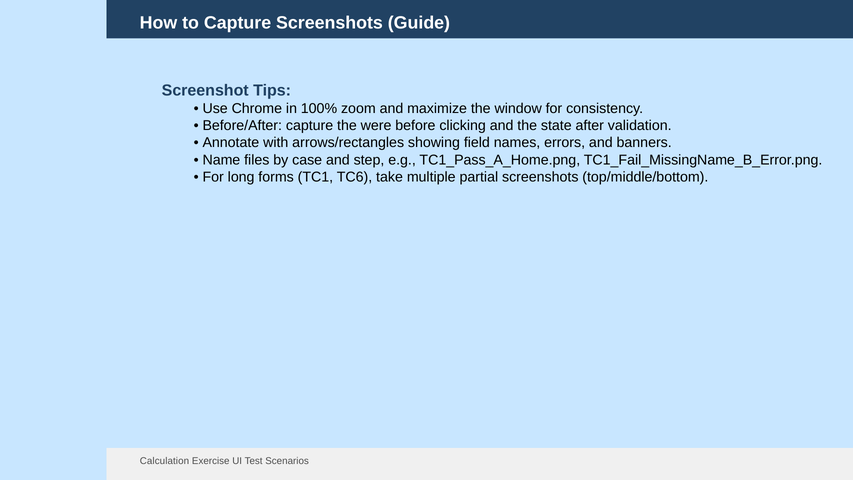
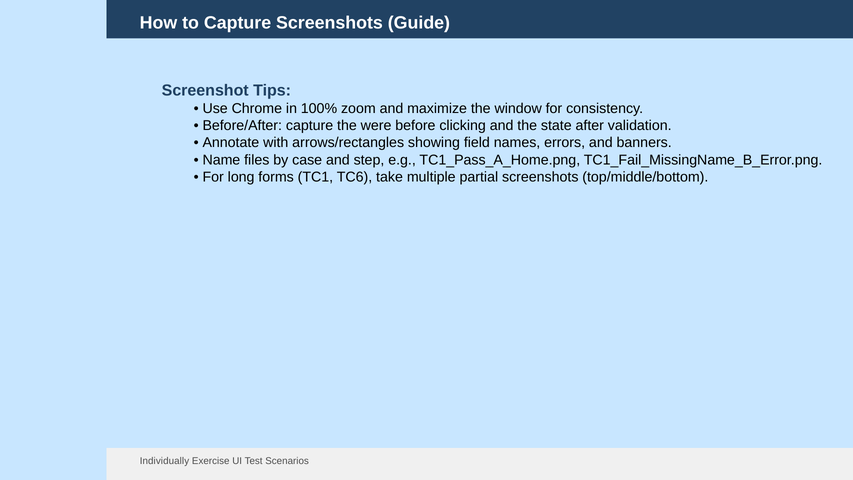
Calculation: Calculation -> Individually (164, 461)
